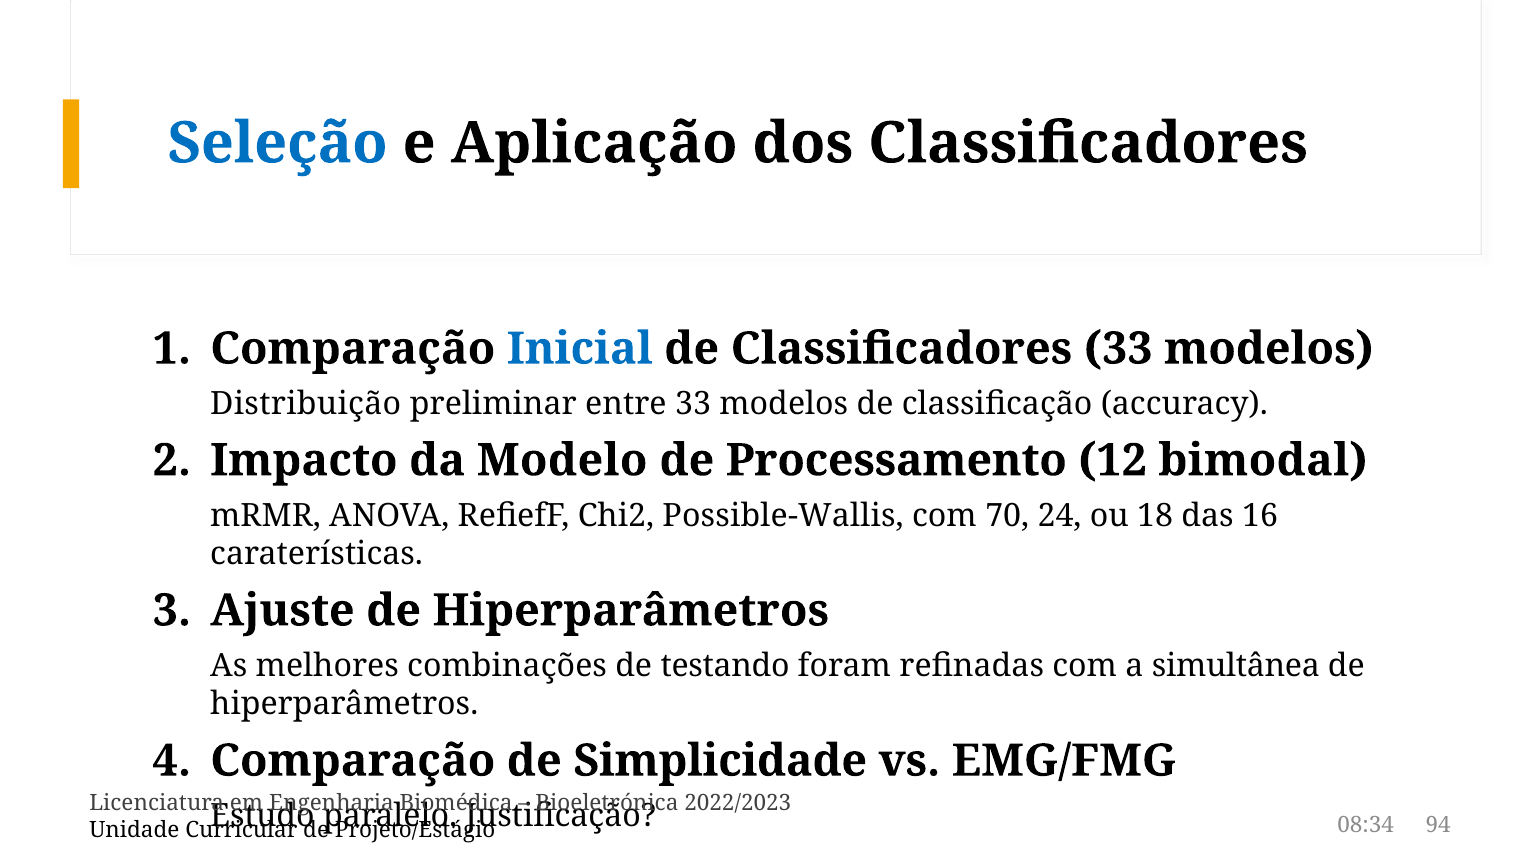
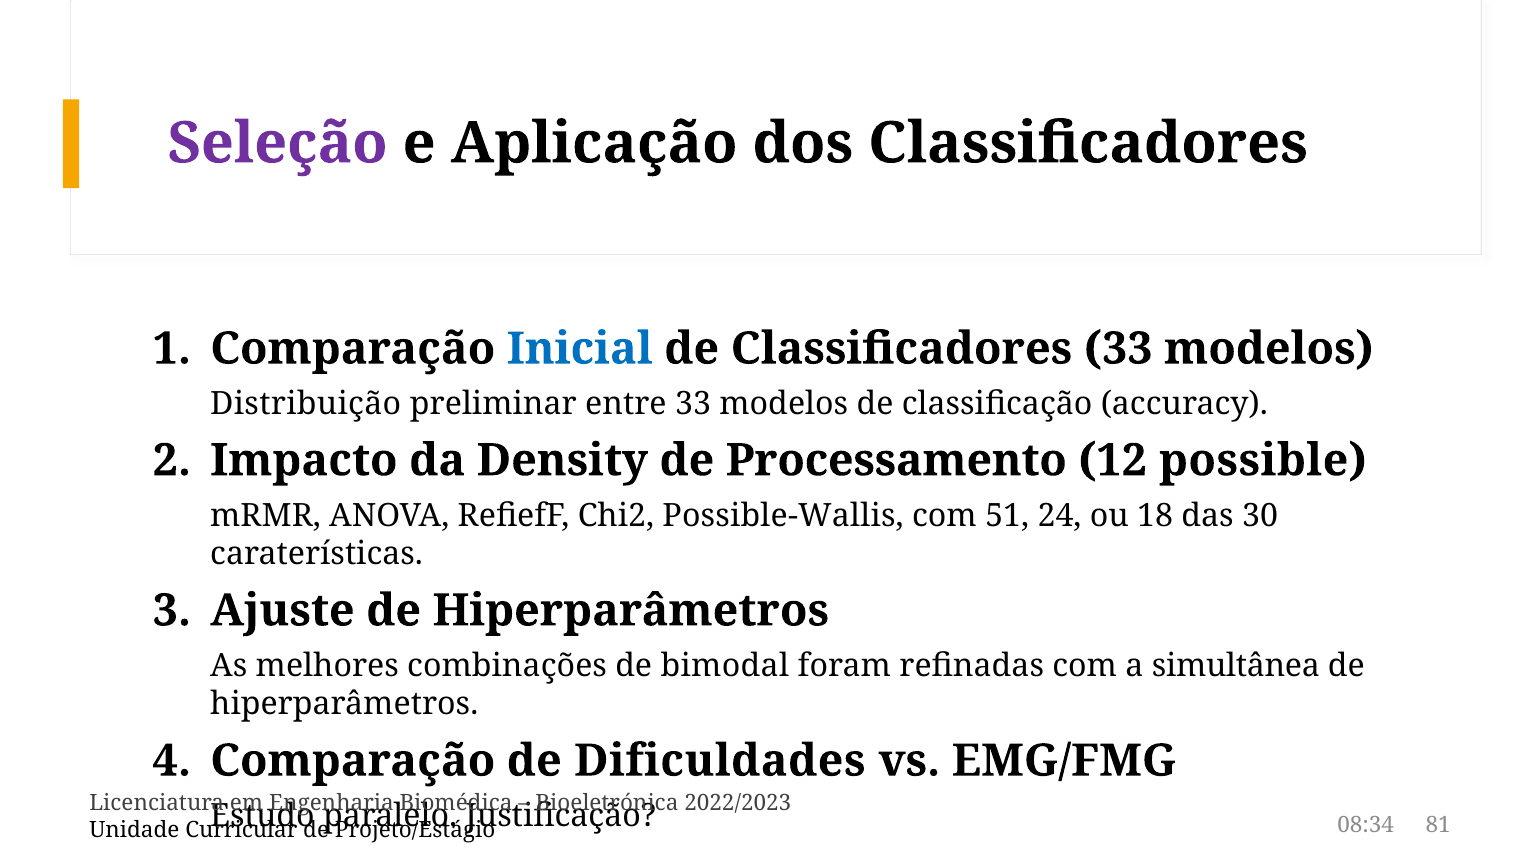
Seleção colour: blue -> purple (278, 143)
Modelo: Modelo -> Density (562, 461)
bimodal: bimodal -> possible (1263, 461)
70: 70 -> 51 (1007, 516)
16: 16 -> 30 (1260, 516)
testando: testando -> bimodal (725, 666)
Simplicidade: Simplicidade -> Dificuldades (720, 761)
94: 94 -> 81 (1438, 826)
